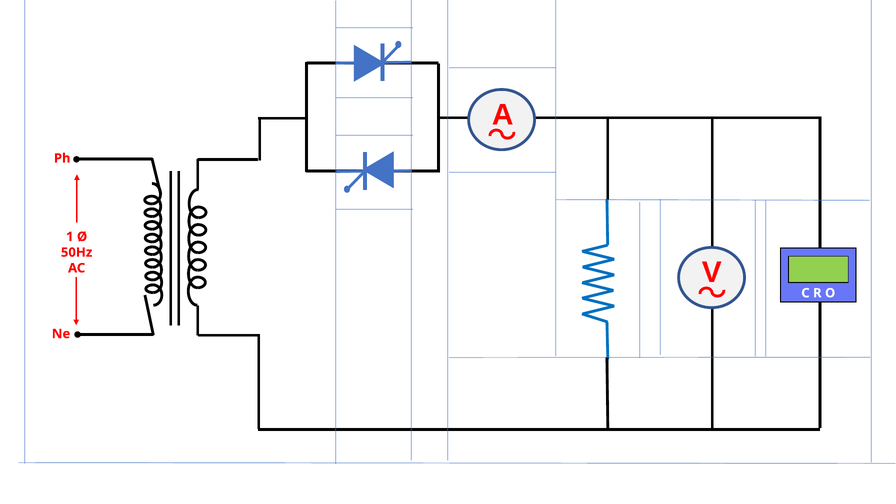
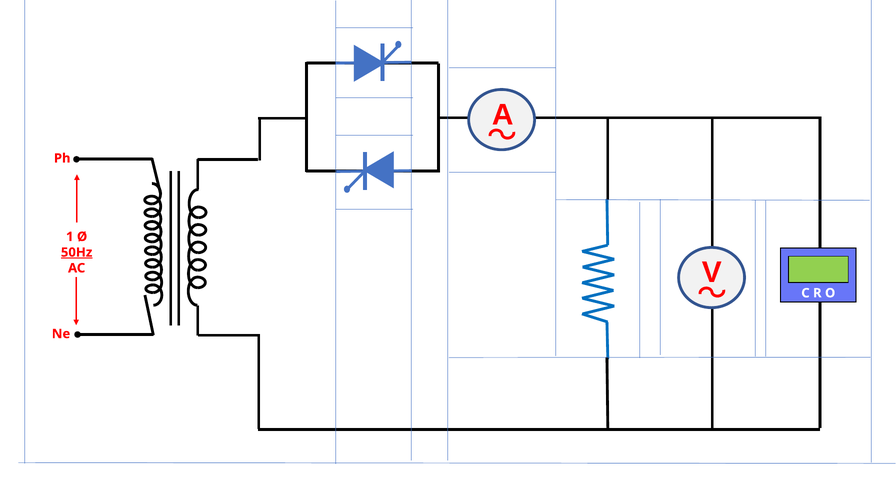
50Hz underline: none -> present (77, 252)
